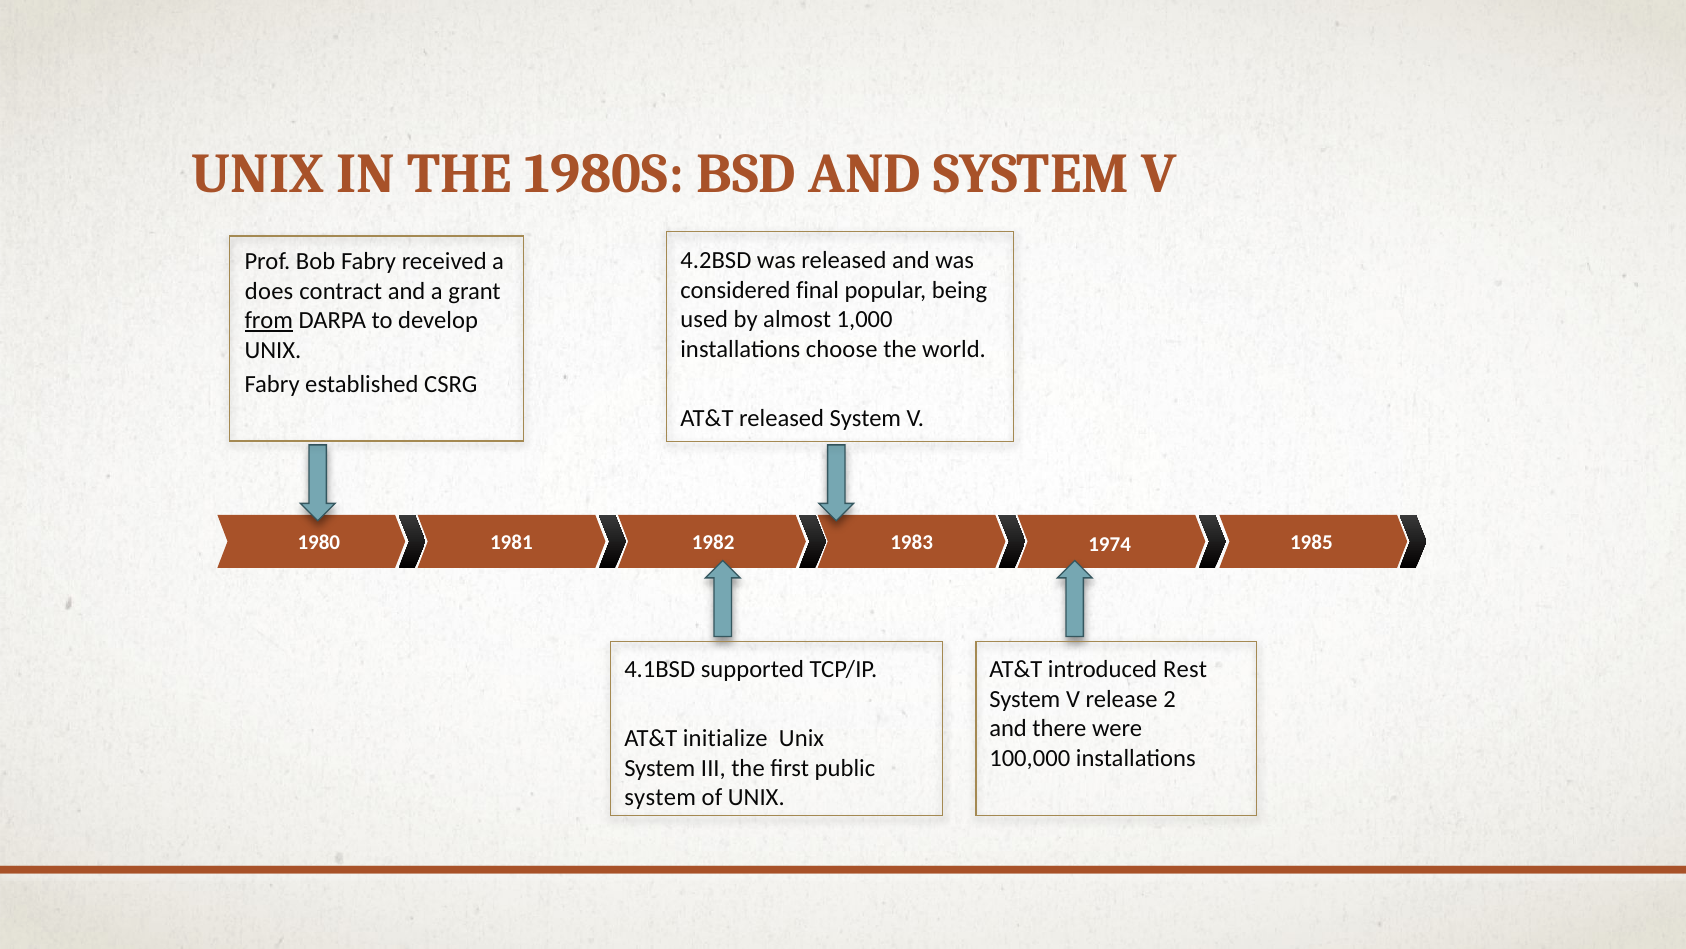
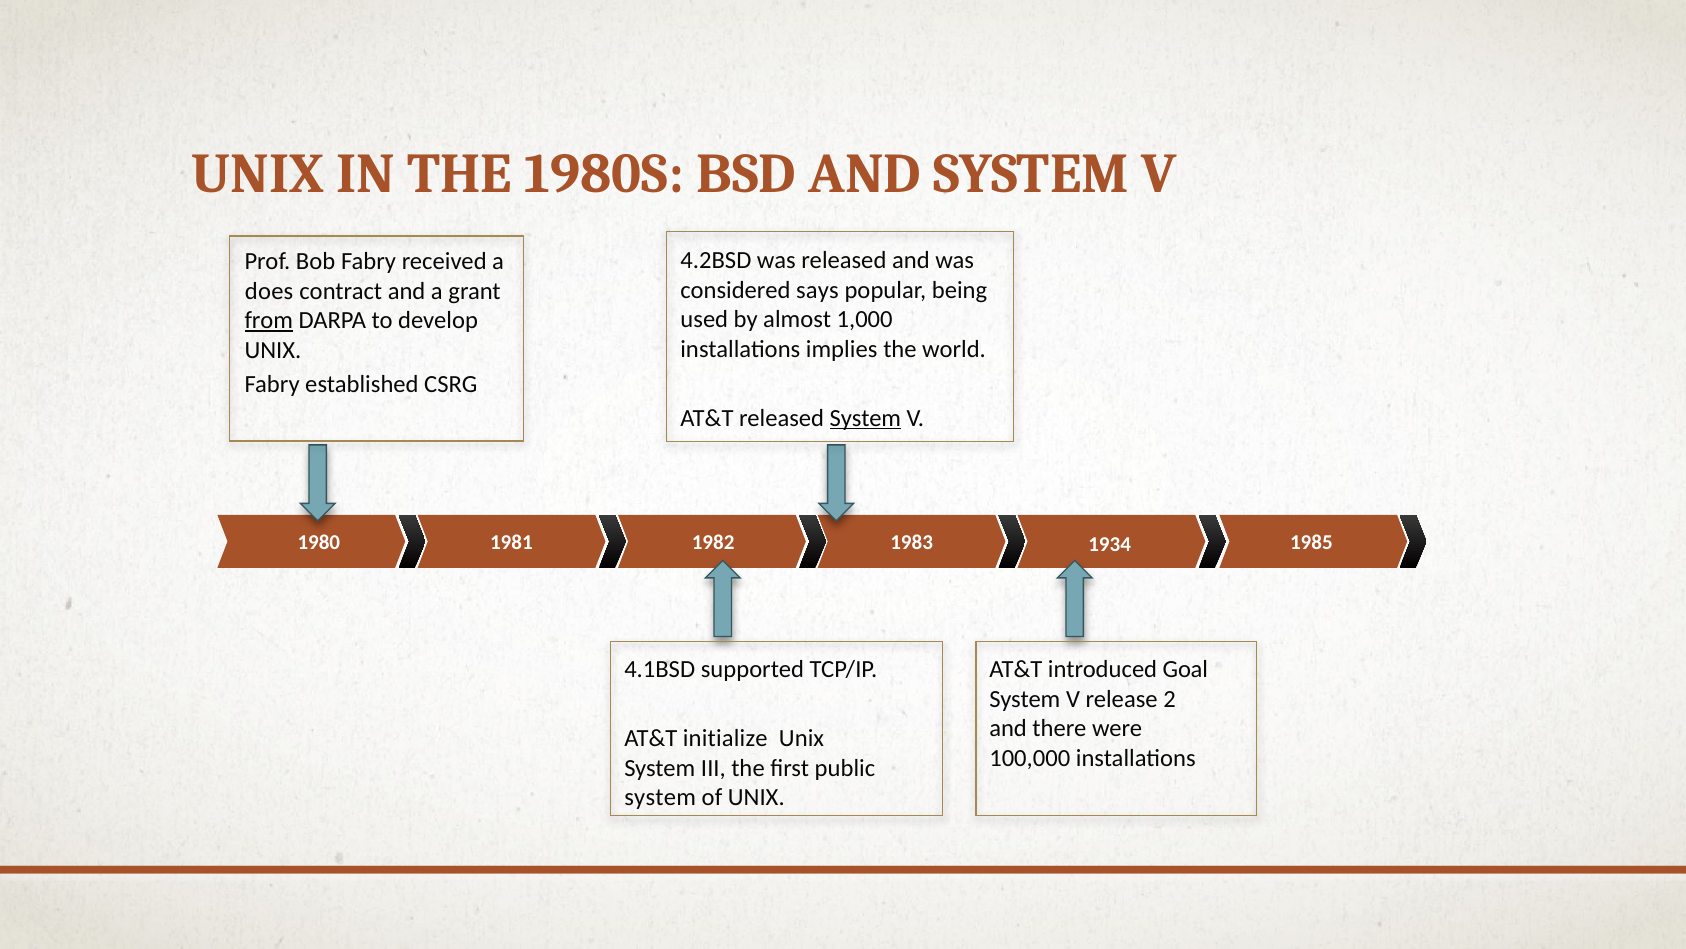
final: final -> says (817, 290)
choose: choose -> implies (842, 349)
System underline: none -> present (865, 418)
1974: 1974 -> 1934 (1110, 544)
Rest: Rest -> Goal (1185, 669)
